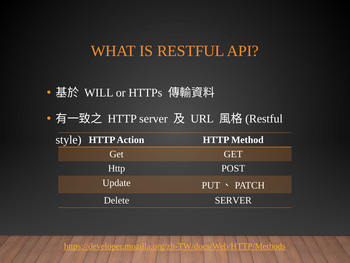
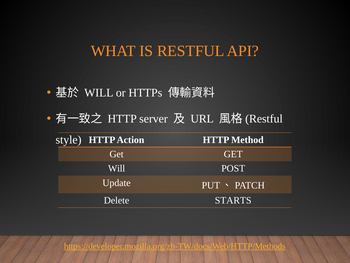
Http: Http -> Will (117, 168)
Delete SERVER: SERVER -> STARTS (233, 200)
